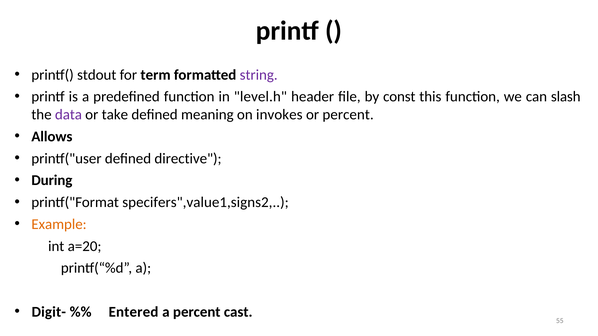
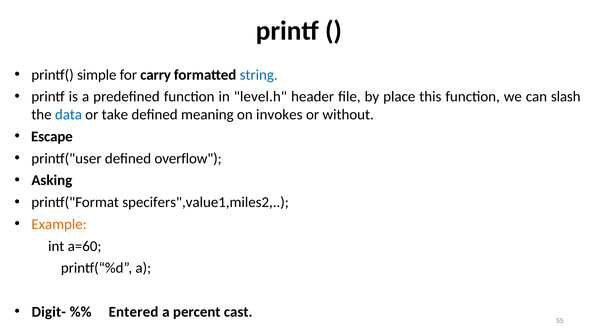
stdout: stdout -> simple (97, 75)
term: term -> carry (156, 75)
string colour: purple -> blue (259, 75)
const: const -> place (399, 97)
data colour: purple -> blue (68, 115)
or percent: percent -> without (348, 115)
Allows: Allows -> Escape (52, 137)
directive: directive -> overflow (188, 159)
During: During -> Asking (52, 181)
specifers",value1,signs2: specifers",value1,signs2 -> specifers",value1,miles2 (206, 202)
a=20: a=20 -> a=60 (85, 246)
